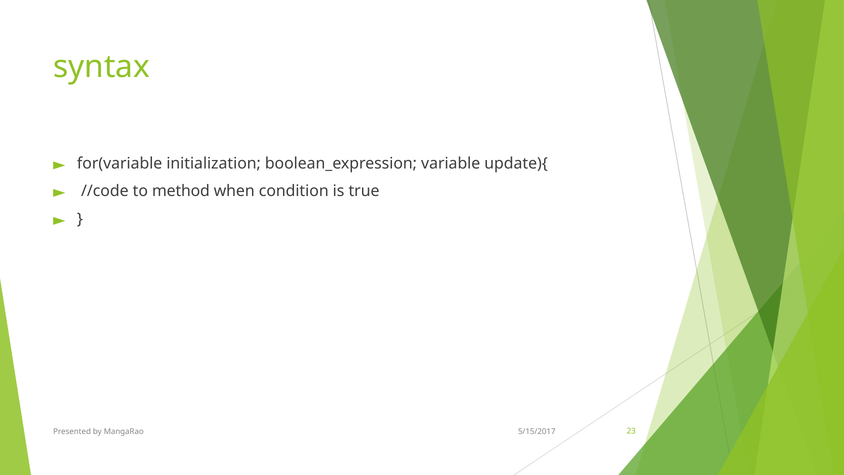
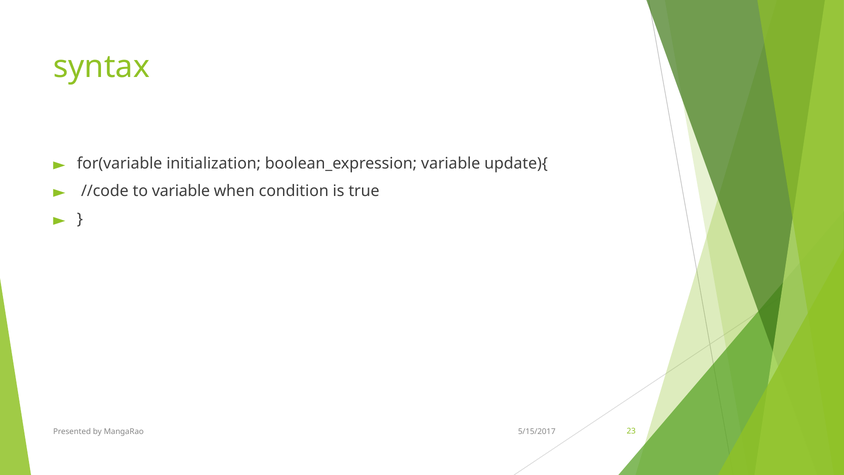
to method: method -> variable (181, 191)
